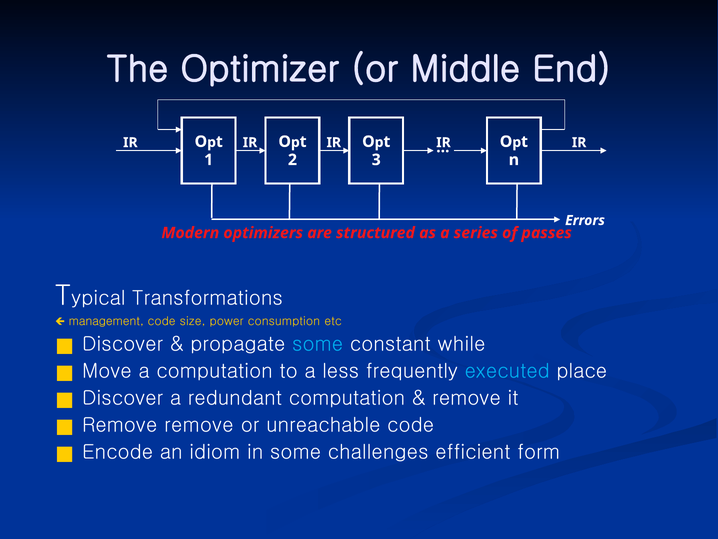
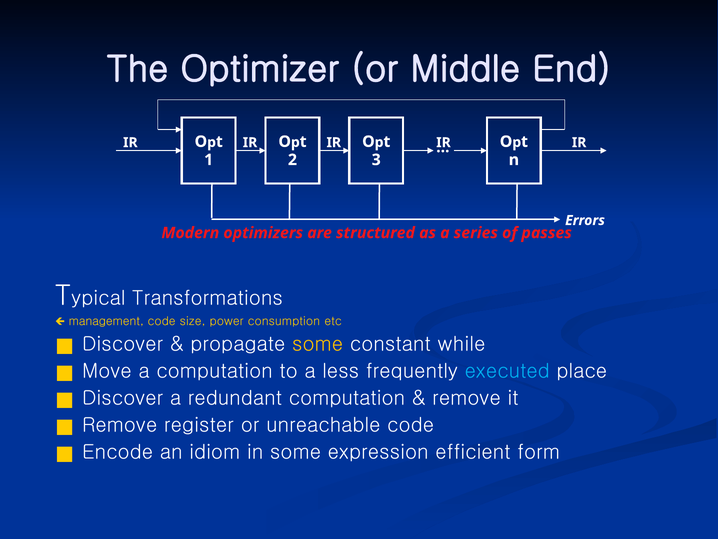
some colour: light blue -> yellow (318, 344)
Remove remove: remove -> register (199, 425)
challenges: challenges -> expression (378, 452)
